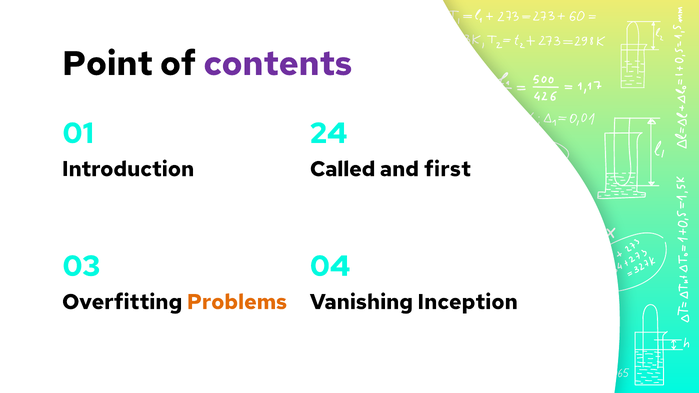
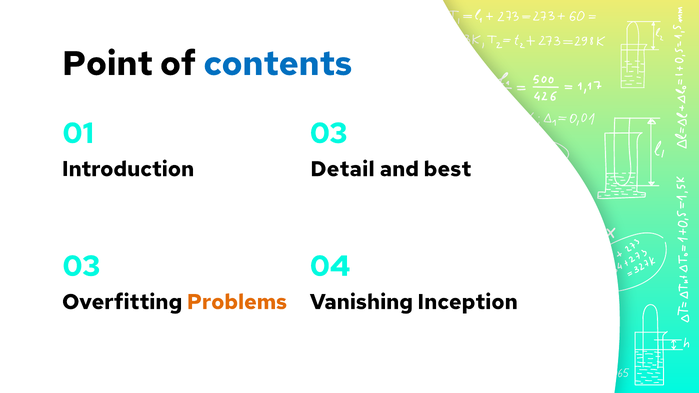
contents colour: purple -> blue (278, 64)
01 24: 24 -> 03 (329, 133)
Called: Called -> Detail (342, 169)
first: first -> best (447, 169)
